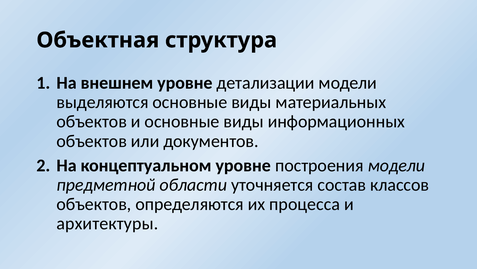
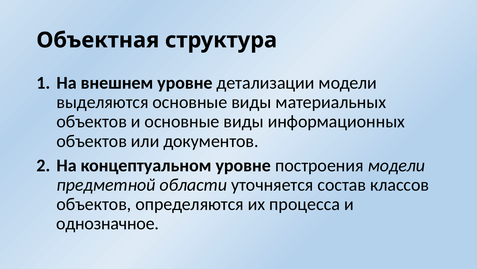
архитектуры: архитектуры -> однозначное (108, 223)
